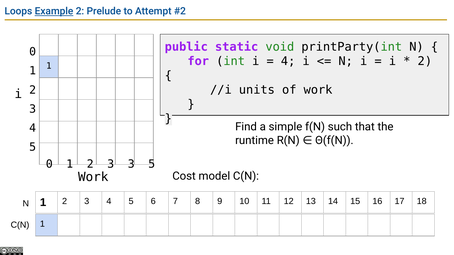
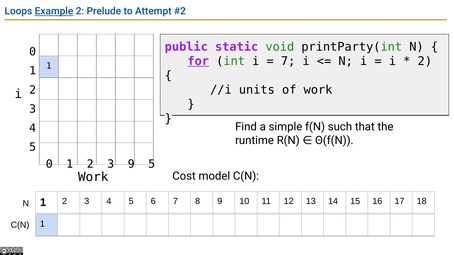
for underline: none -> present (198, 61)
4: 4 -> 7 (288, 61)
3 3: 3 -> 9 (131, 164)
